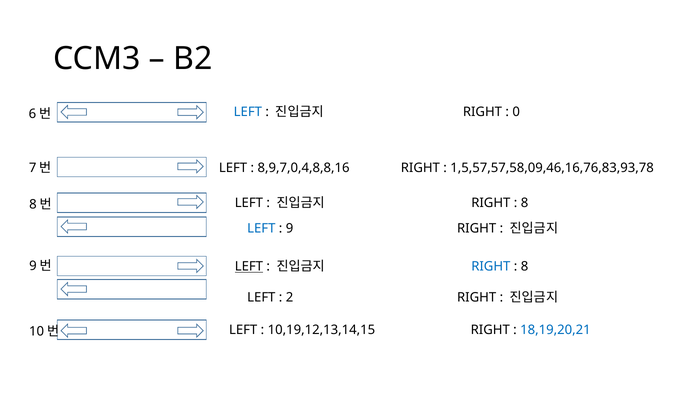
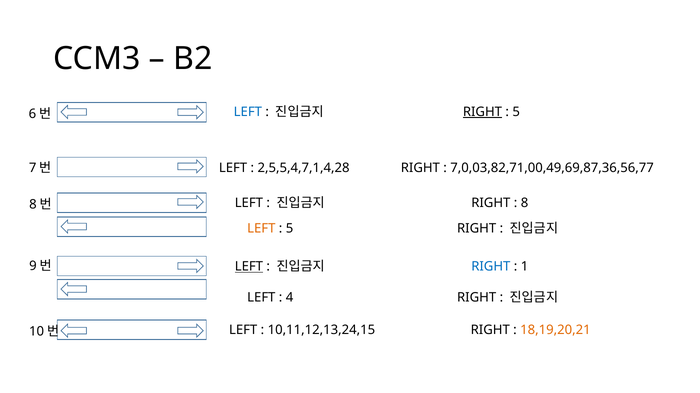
RIGHT underline: none -> present (482, 112)
0: 0 -> 5 (516, 112)
8,9,7,0,4,8,8,16: 8,9,7,0,4,8,8,16 -> 2,5,5,4,7,1,4,28 (304, 168)
1,5,57,57,58,09,46,16,76,83,93,78: 1,5,57,57,58,09,46,16,76,83,93,78 -> 7,0,03,82,71,00,49,69,87,36,56,77 (552, 168)
LEFT colour: blue -> orange (261, 229)
9: 9 -> 5 (290, 229)
8: 8 -> 1 (525, 267)
2: 2 -> 4 (290, 298)
10,19,12,13,14,15: 10,19,12,13,14,15 -> 10,11,12,13,24,15 (321, 330)
18,19,20,21 colour: blue -> orange (555, 330)
